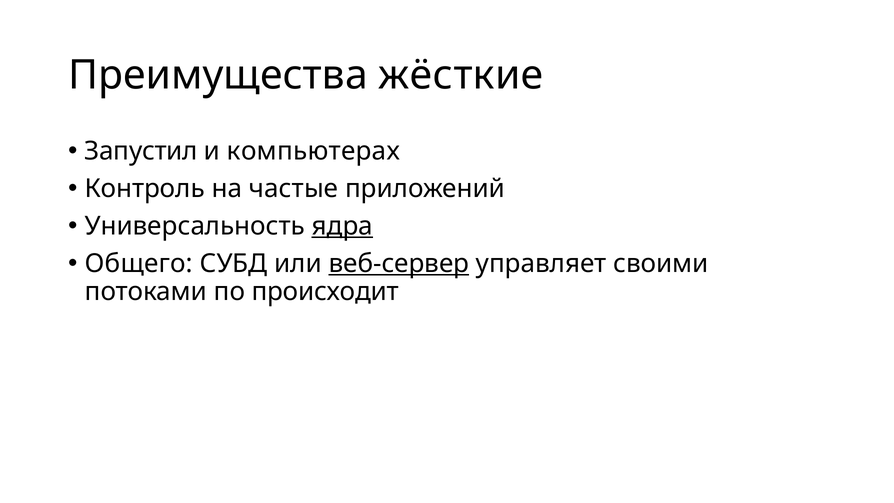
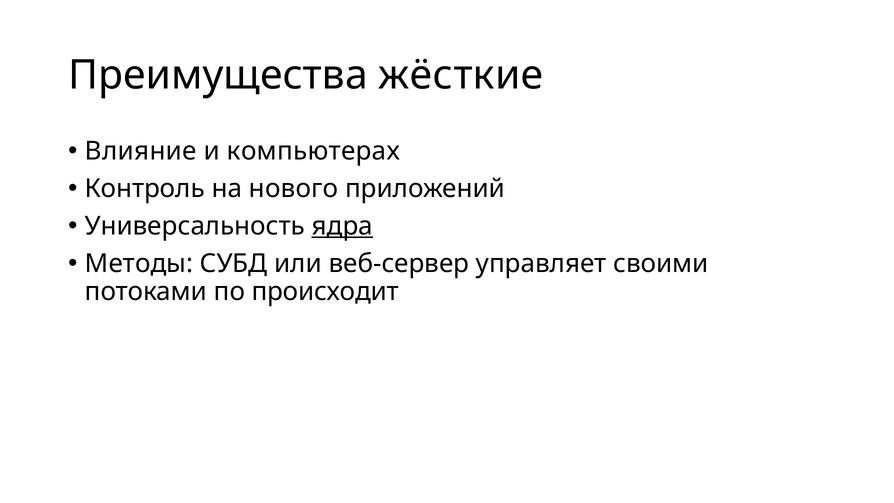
Запустил: Запустил -> Влияние (141, 151)
частые: частые -> нового (294, 189)
Общего: Общего -> Методы (139, 264)
веб-сервер underline: present -> none (399, 264)
